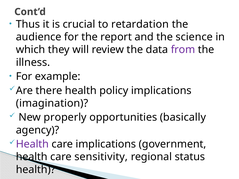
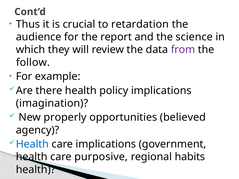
illness: illness -> follow (33, 62)
basically: basically -> believed (183, 117)
Health colour: purple -> blue (32, 144)
sensitivity: sensitivity -> purposive (101, 157)
status: status -> habits (190, 157)
